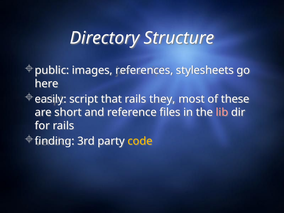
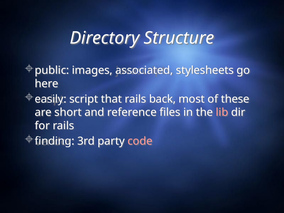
references: references -> associated (144, 70)
they: they -> back (162, 99)
code colour: yellow -> pink (140, 141)
